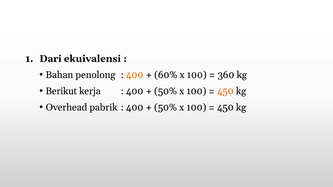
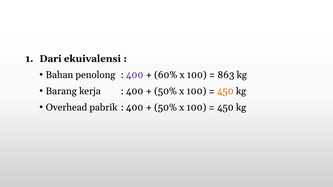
400 colour: orange -> purple (135, 75)
360: 360 -> 863 (226, 75)
Berikut: Berikut -> Barang (61, 91)
